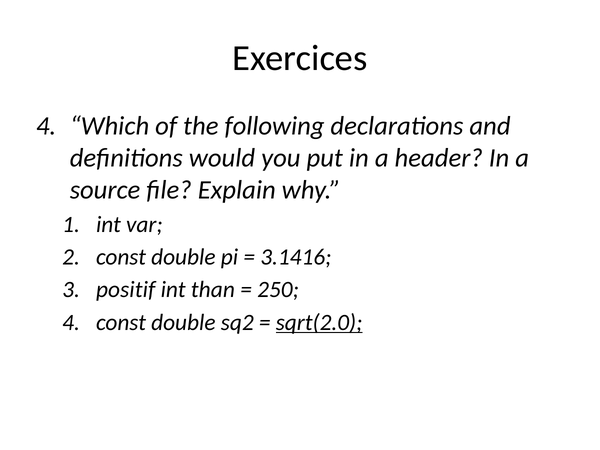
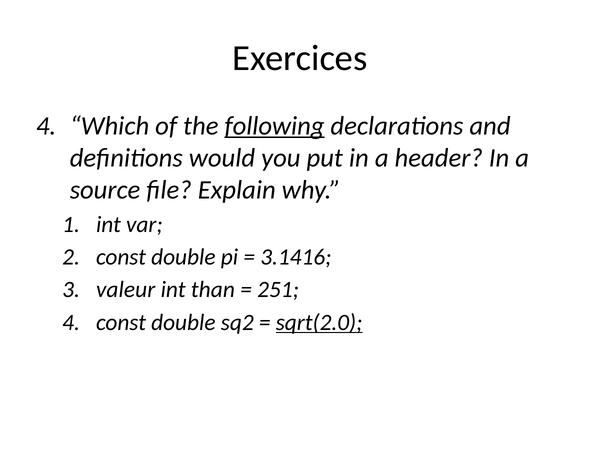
following underline: none -> present (275, 126)
positif: positif -> valeur (126, 290)
250: 250 -> 251 (278, 290)
